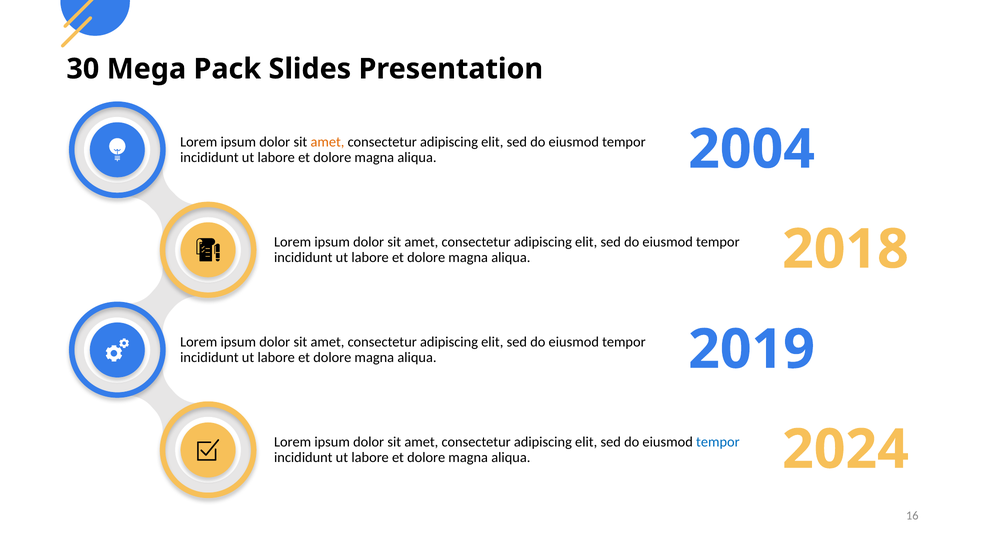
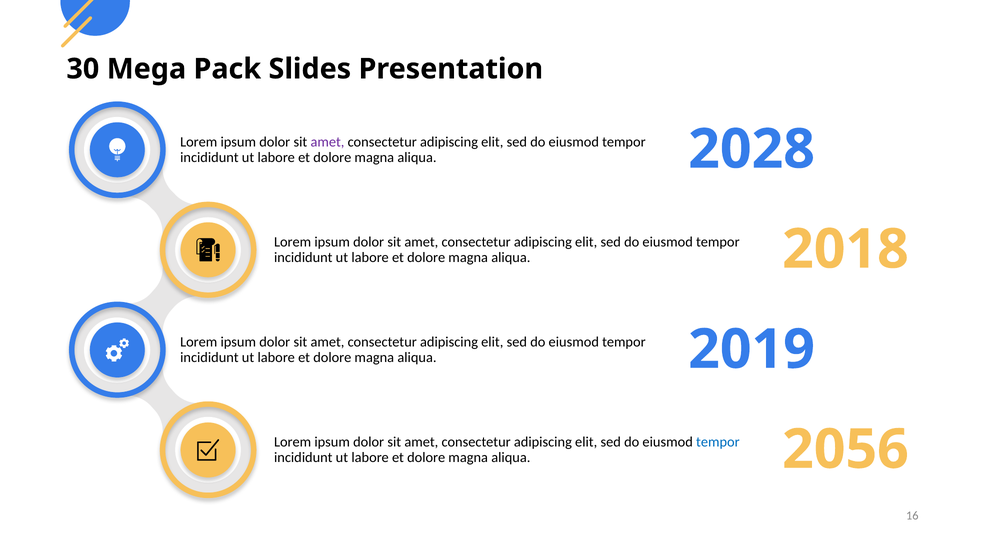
amet colour: orange -> purple (327, 142)
2004: 2004 -> 2028 (752, 149)
2024: 2024 -> 2056 (845, 450)
